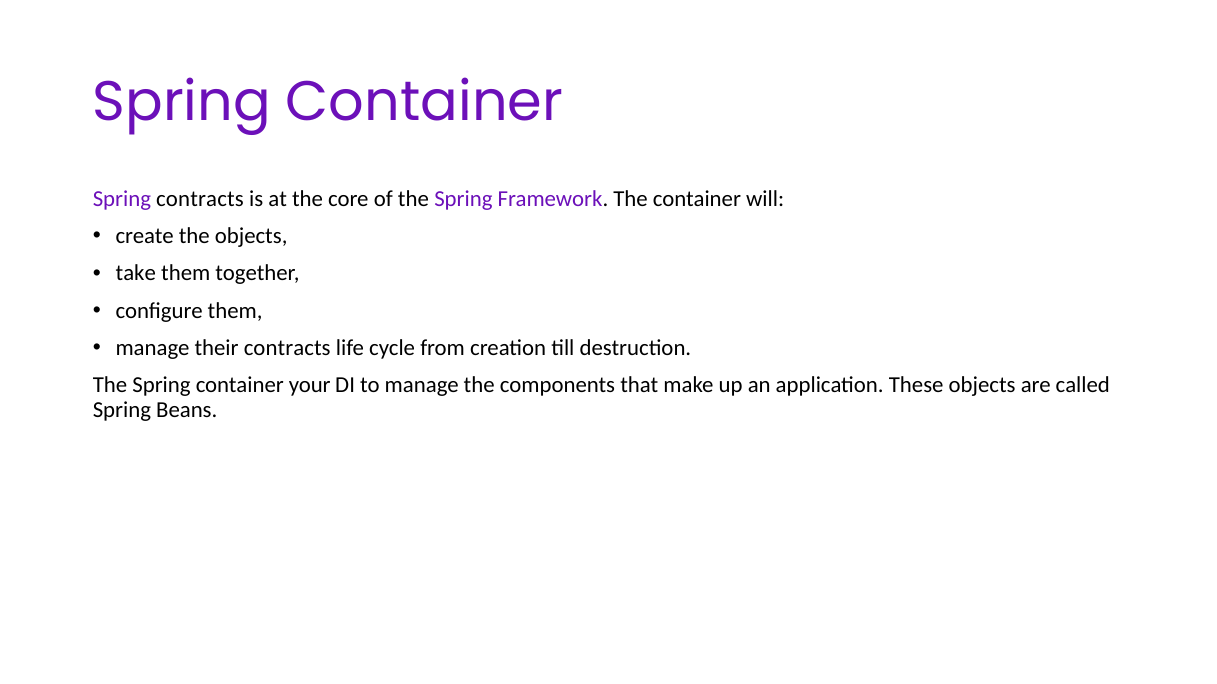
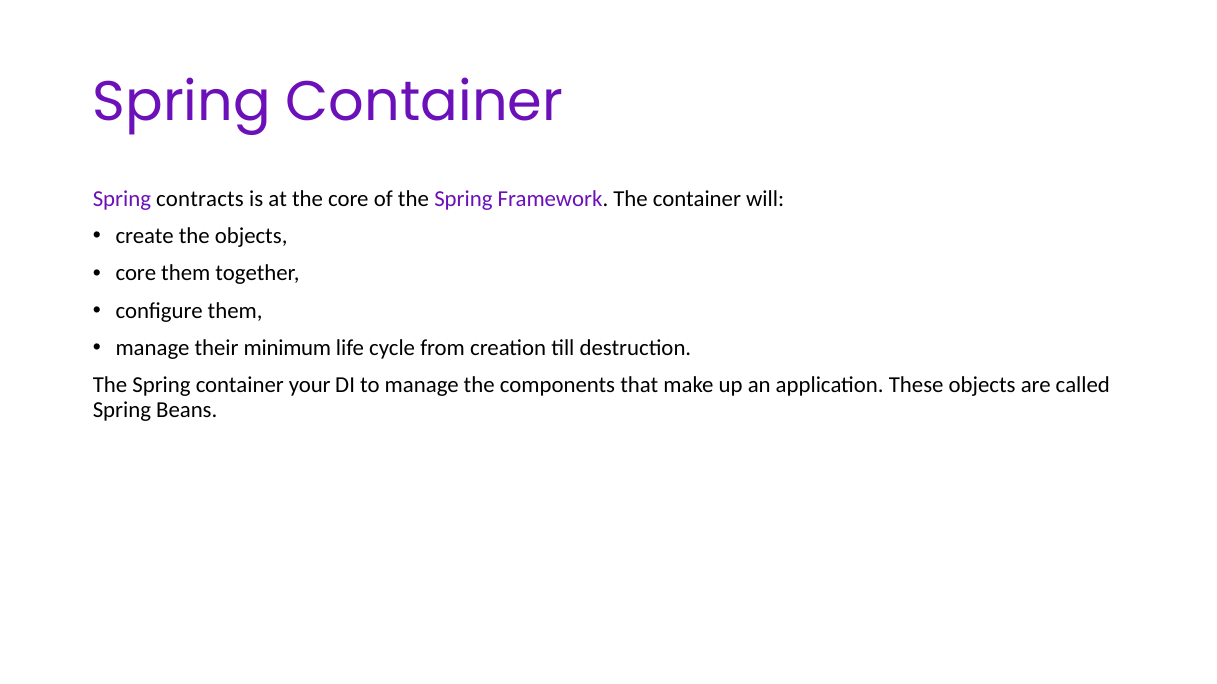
take: take -> core (136, 274)
their contracts: contracts -> minimum (287, 348)
